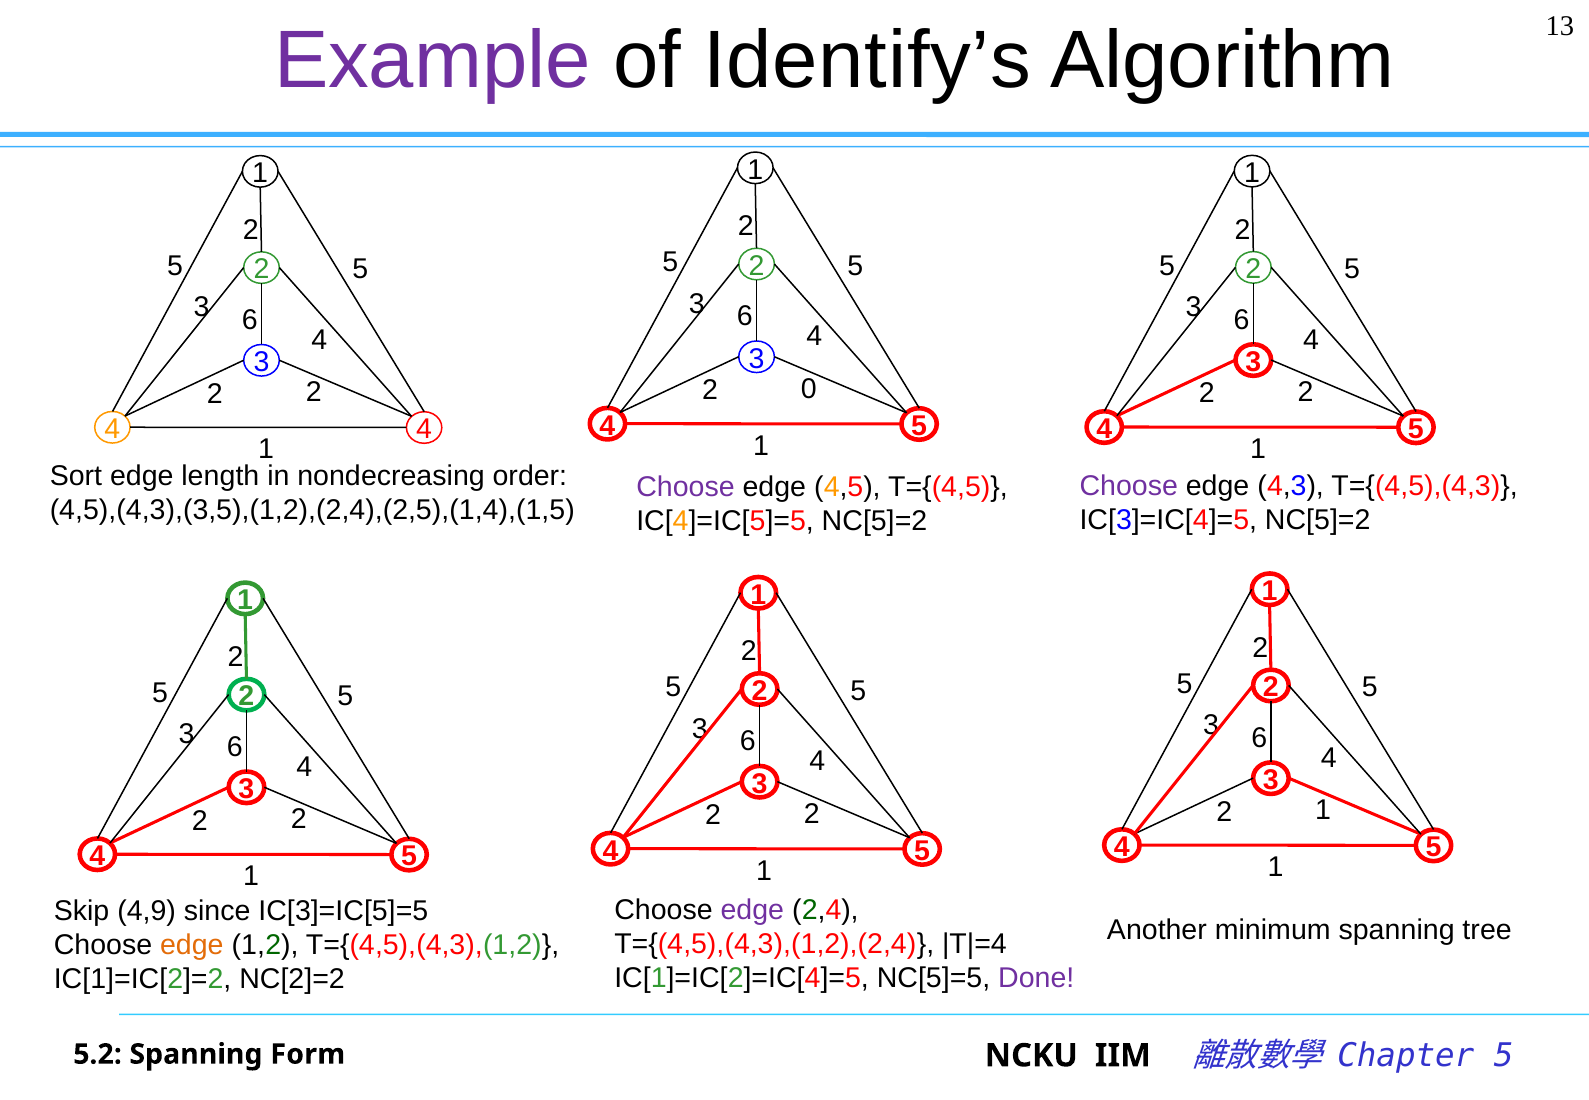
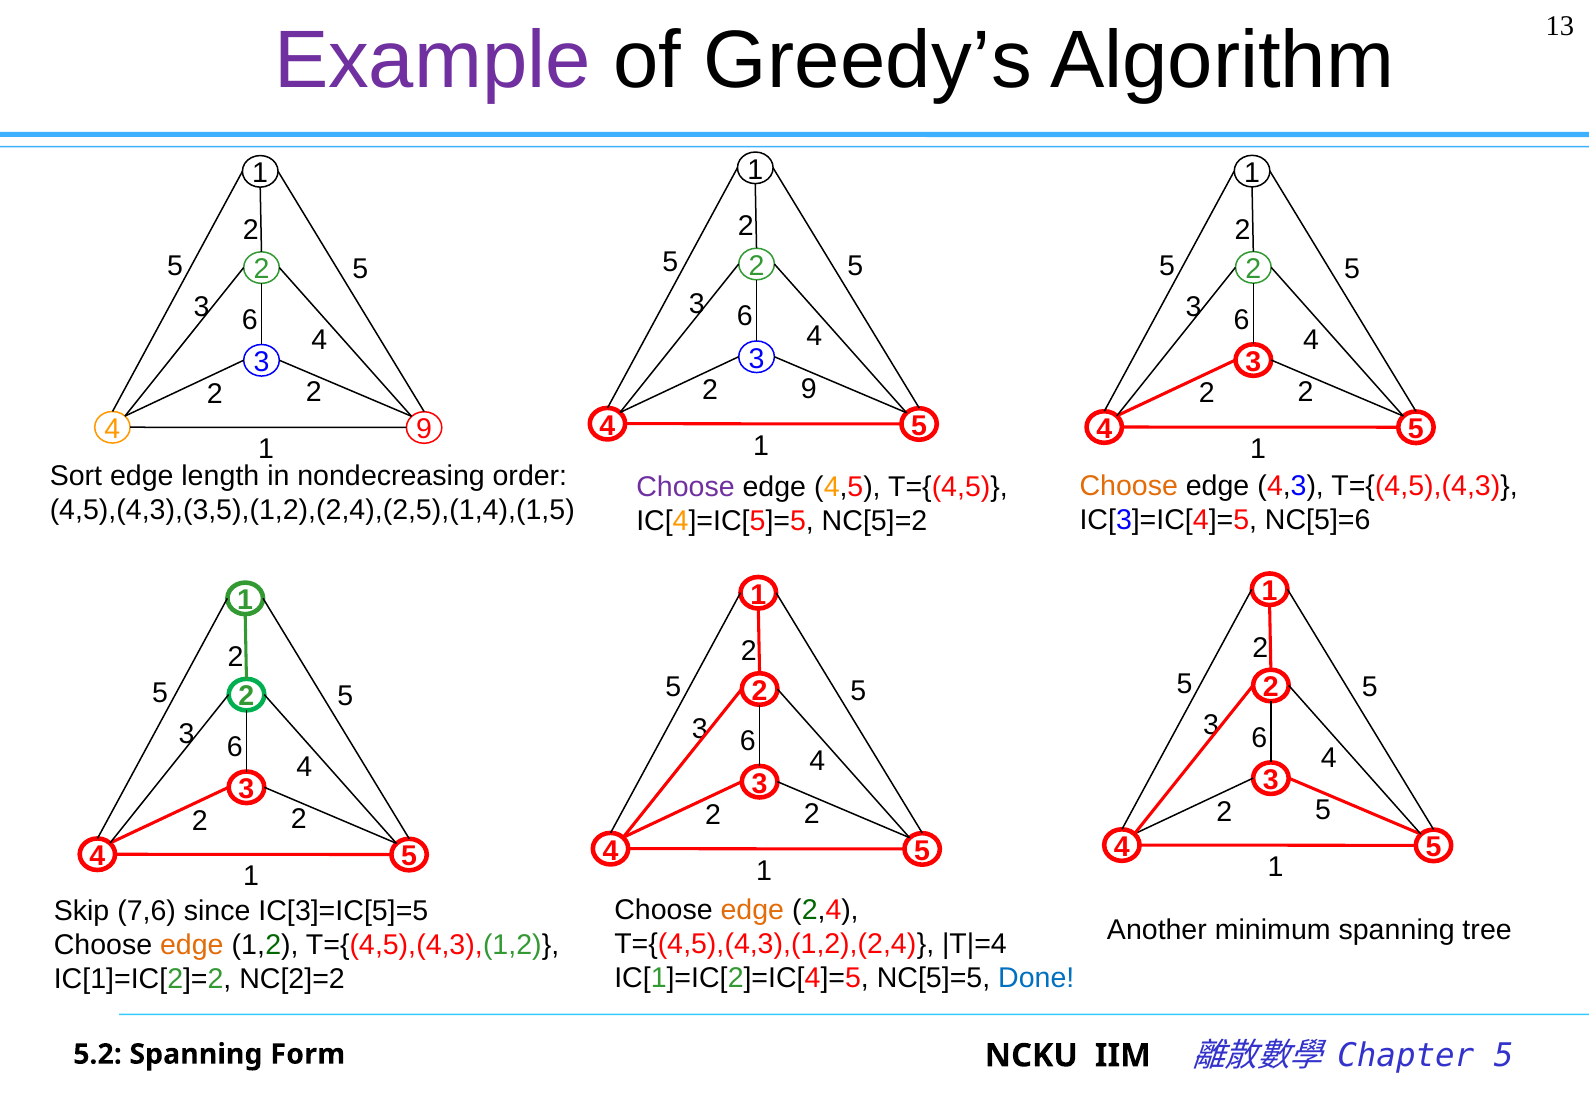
Identify’s: Identify’s -> Greedy’s (868, 61)
2 0: 0 -> 9 (809, 389)
4 4: 4 -> 9 (424, 430)
Choose colour: purple -> orange (1129, 486)
IC[3]=IC[4]=5 NC[5]=2: NC[5]=2 -> NC[5]=6 (1318, 520)
1: 1 -> 5 (1323, 810)
edge colour: purple -> orange (752, 910)
4,9: 4,9 -> 7,6 (147, 911)
Done colour: purple -> blue (1036, 978)
